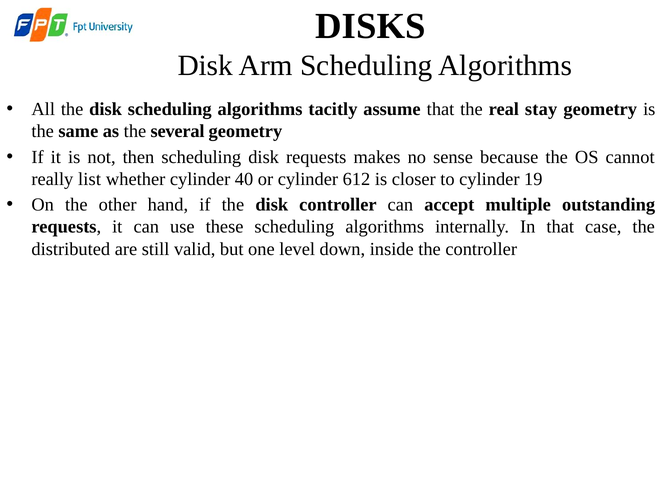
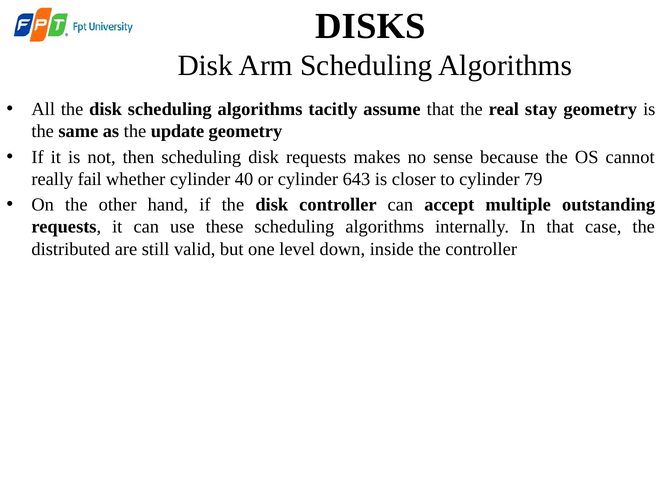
several: several -> update (178, 131)
list: list -> fail (90, 179)
612: 612 -> 643 (356, 179)
19: 19 -> 79 (533, 179)
